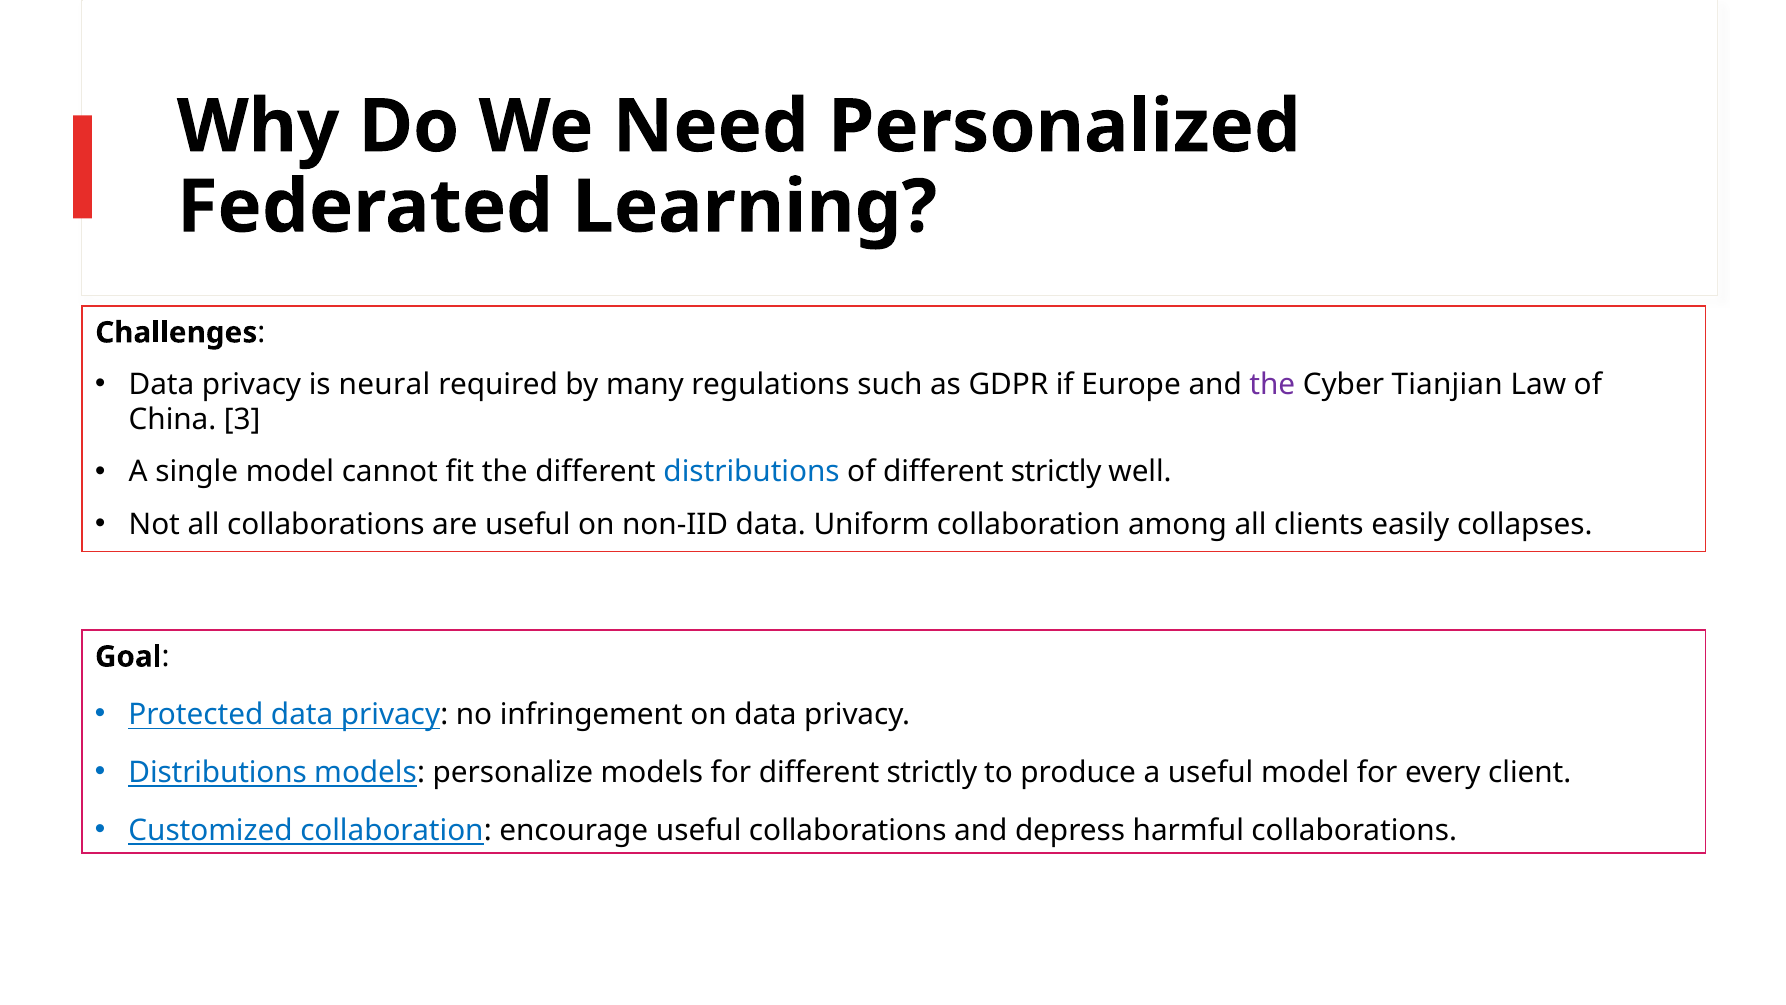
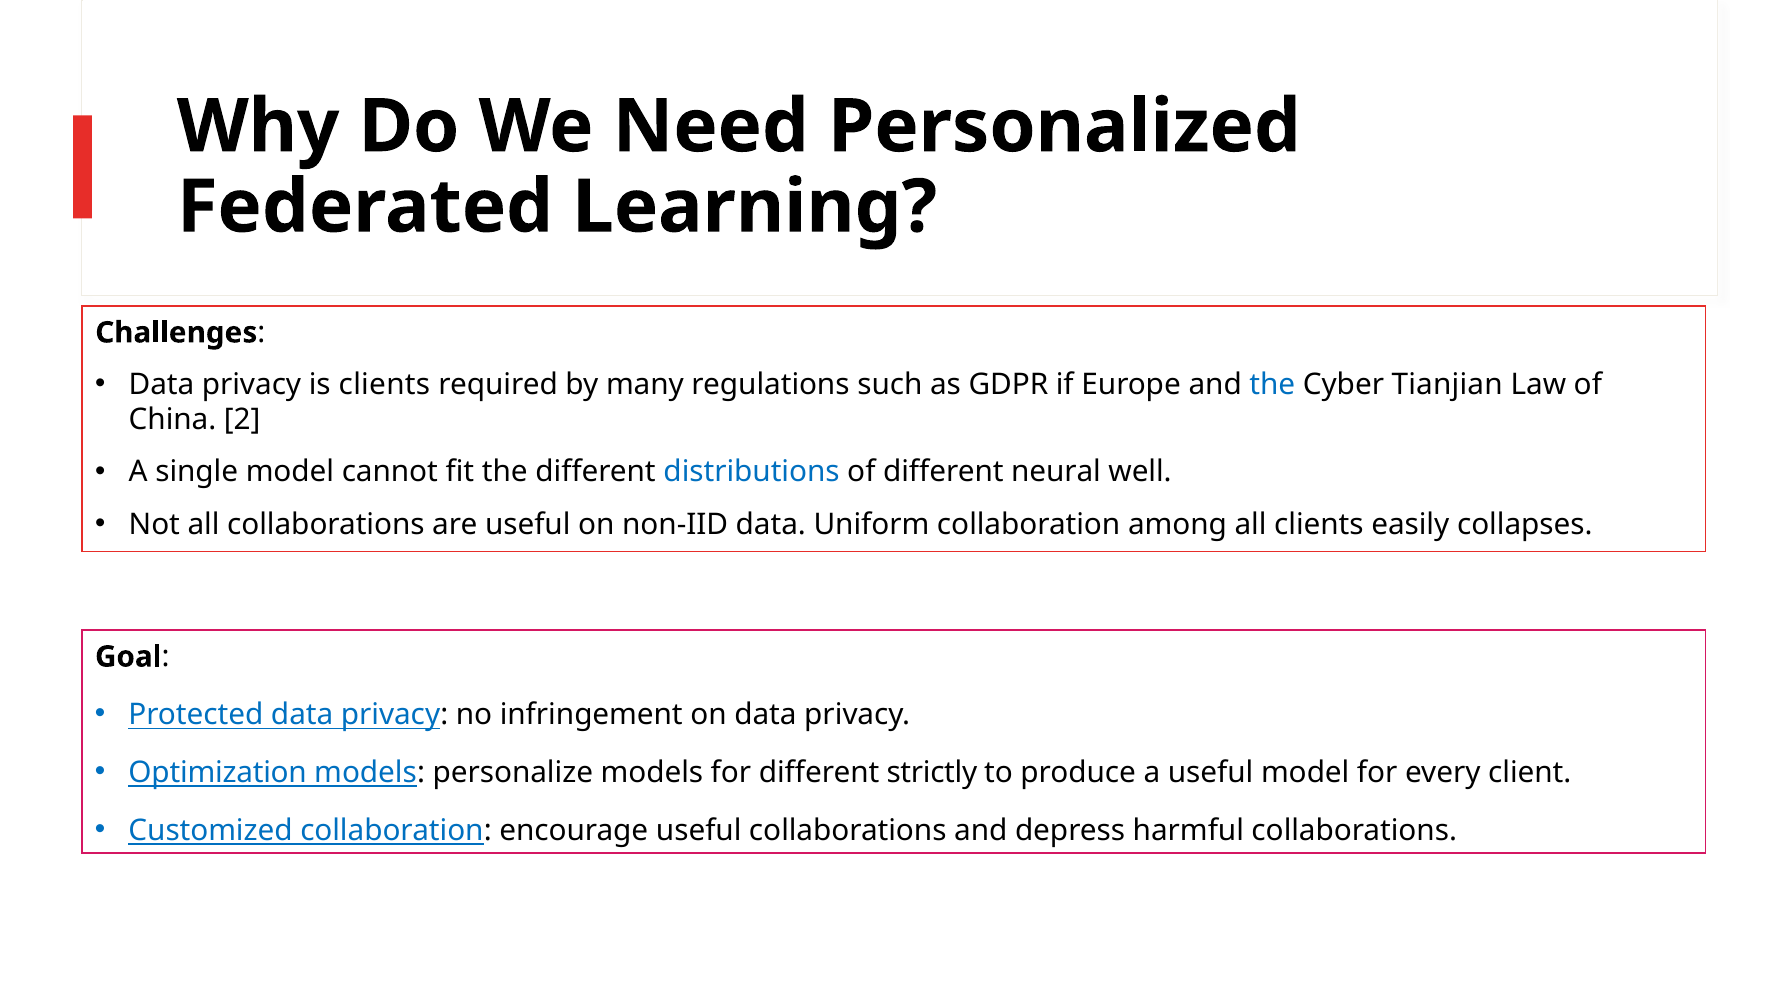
is neural: neural -> clients (384, 385)
the colour: purple -> blue (1272, 385)
3: 3 -> 2 (242, 420)
of different strictly: strictly -> neural (1056, 472)
Distributions: Distributions -> Optimization (218, 772)
